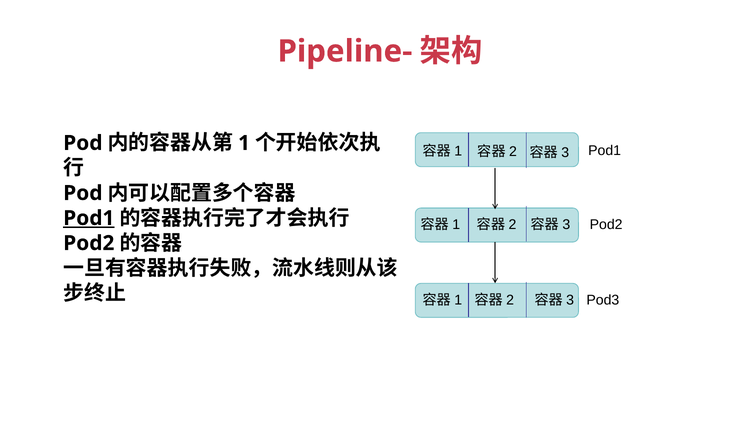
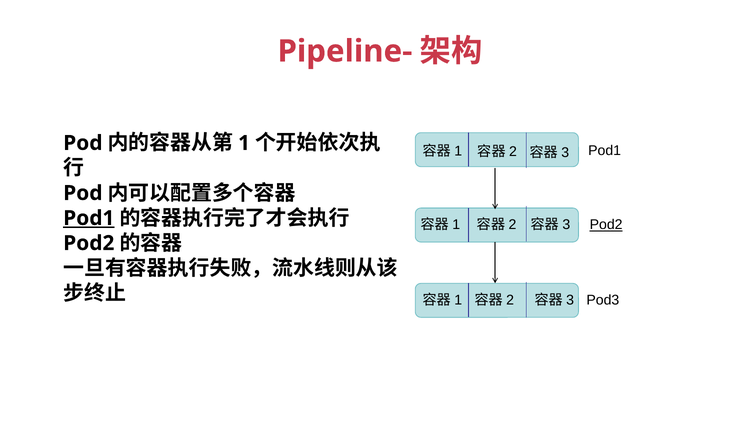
Pod2 underline: none -> present (606, 225)
